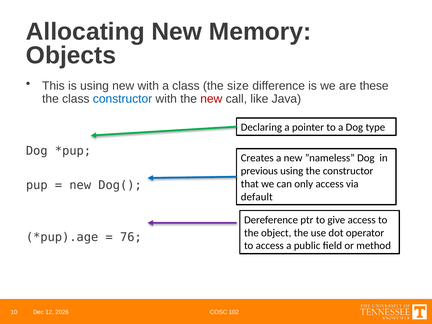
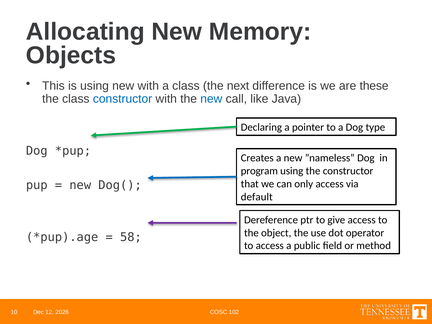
size: size -> next (238, 86)
new colour: red -> blue (211, 99)
previous: previous -> program (259, 171)
76: 76 -> 58 (131, 237)
